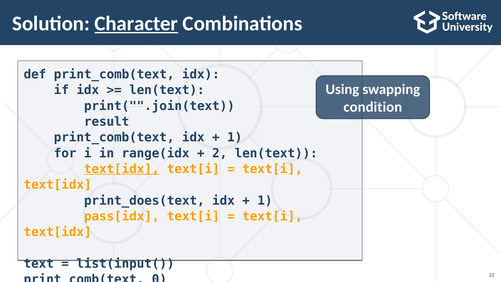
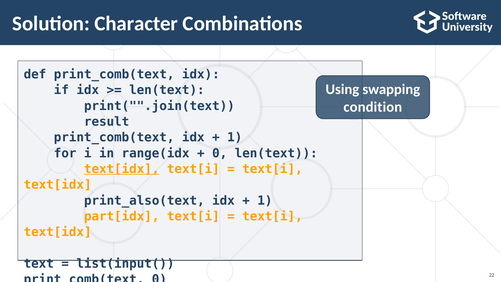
Character underline: present -> none (136, 24)
2: 2 -> 0 (220, 153)
print_does(text: print_does(text -> print_also(text (144, 200)
pass[idx: pass[idx -> part[idx (122, 216)
